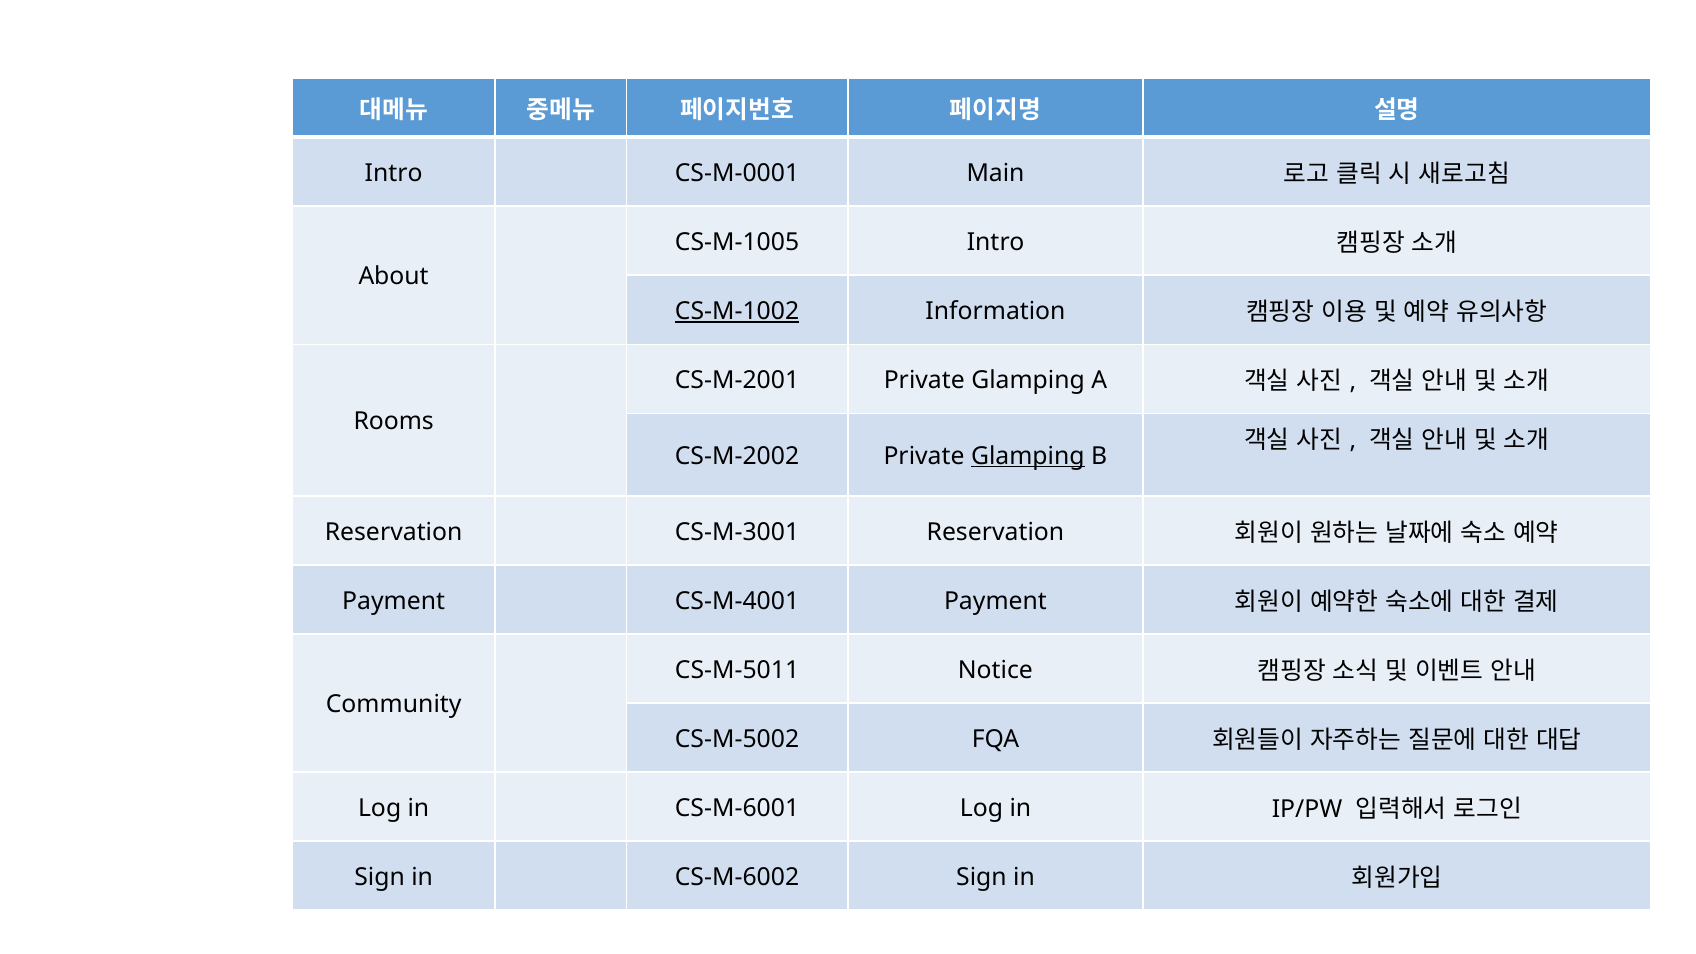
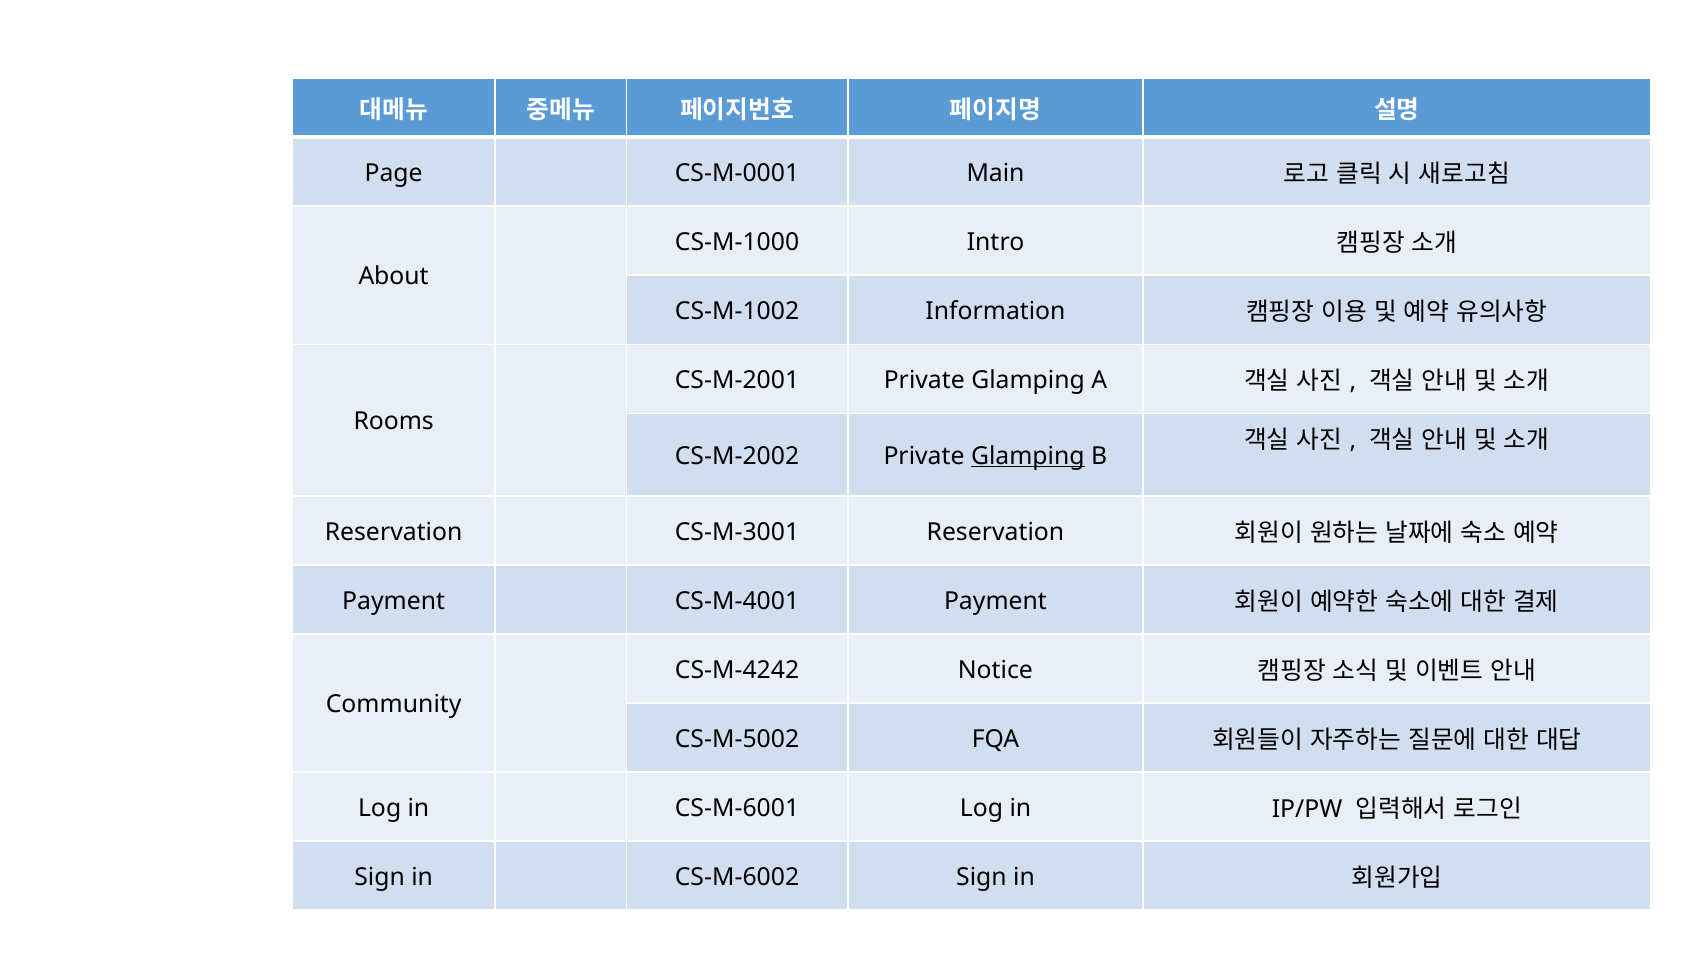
Intro: Intro -> Page (394, 173)
CS-M-1005: CS-M-1005 -> CS-M-1000 (737, 242)
CS-M-1002 underline: present -> none (737, 311)
CS-M-5011: CS-M-5011 -> CS-M-4242 (737, 670)
